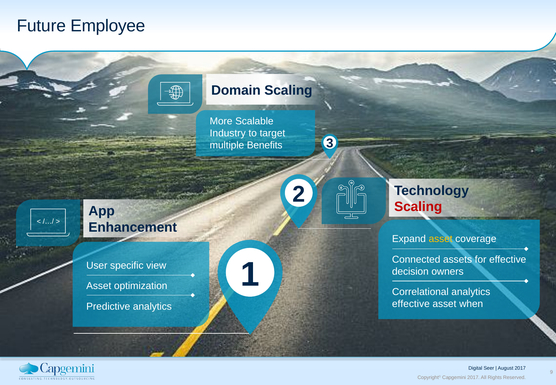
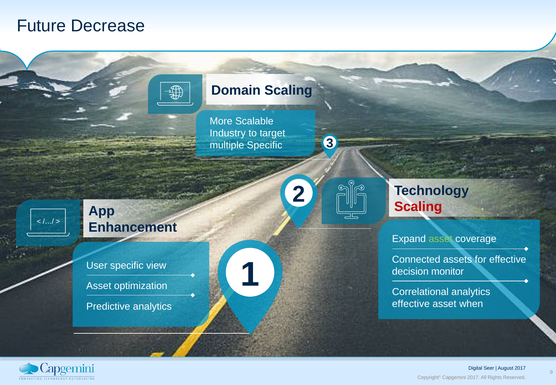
Employee: Employee -> Decrease (108, 26)
multiple Benefits: Benefits -> Specific (265, 145)
asset colour: yellow -> light green (441, 239)
owners: owners -> monitor (448, 271)
